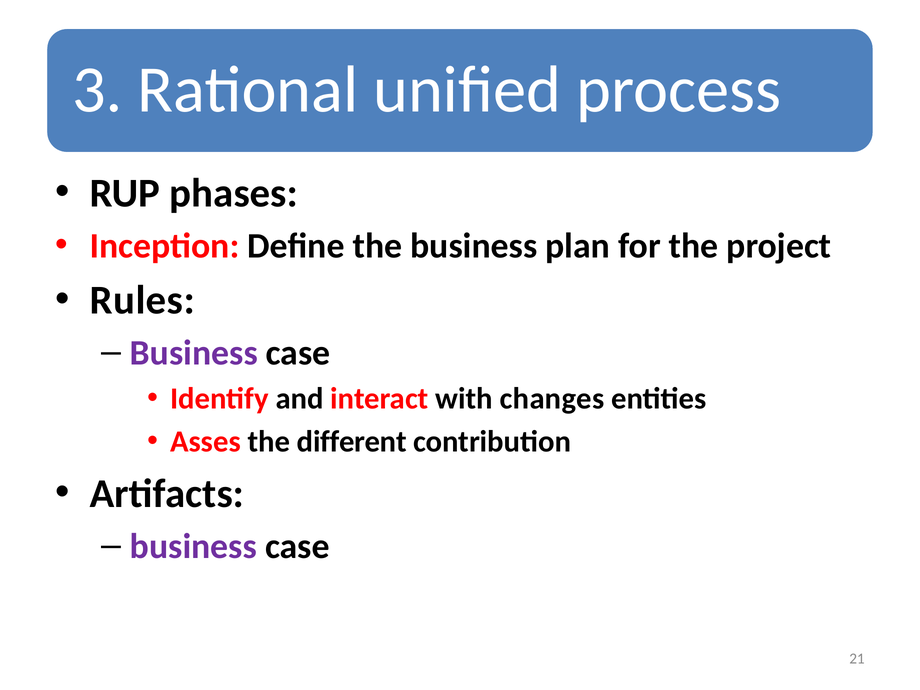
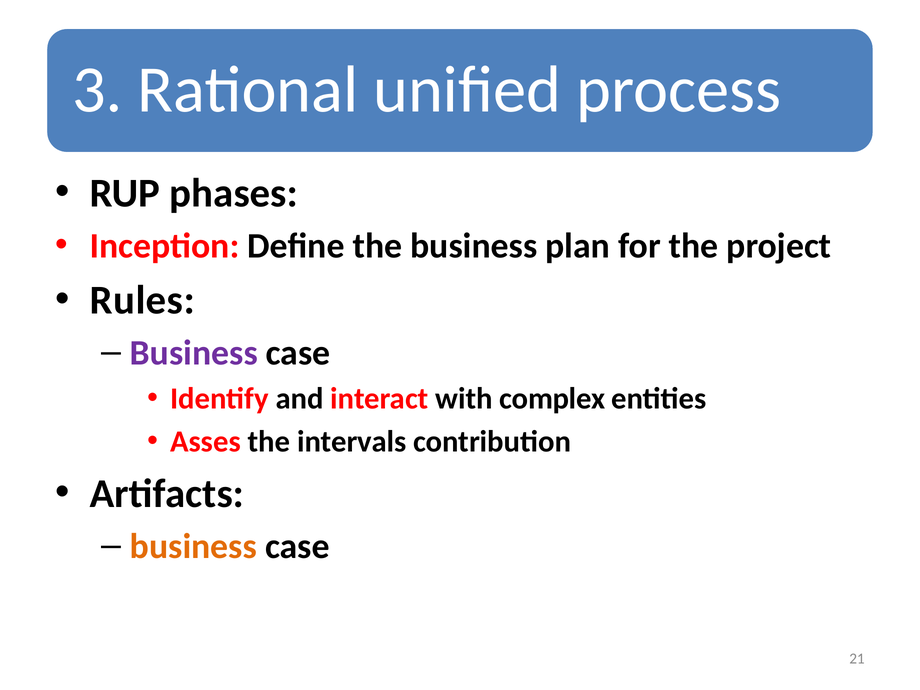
changes: changes -> complex (552, 399)
different: different -> intervals (352, 442)
business colour: purple -> orange (193, 546)
